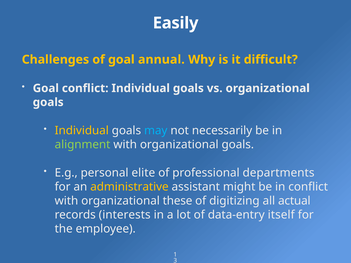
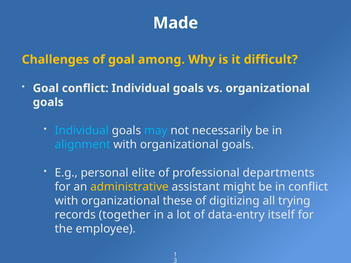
Easily: Easily -> Made (176, 23)
annual: annual -> among (161, 60)
Individual colour: yellow -> light blue (82, 131)
alignment colour: light green -> light blue (83, 145)
actual: actual -> trying (294, 201)
interests: interests -> together (125, 215)
